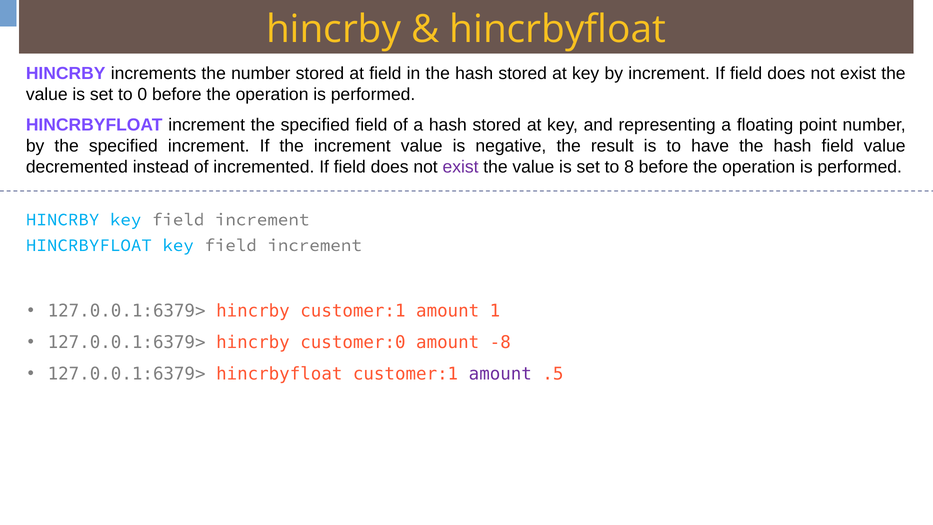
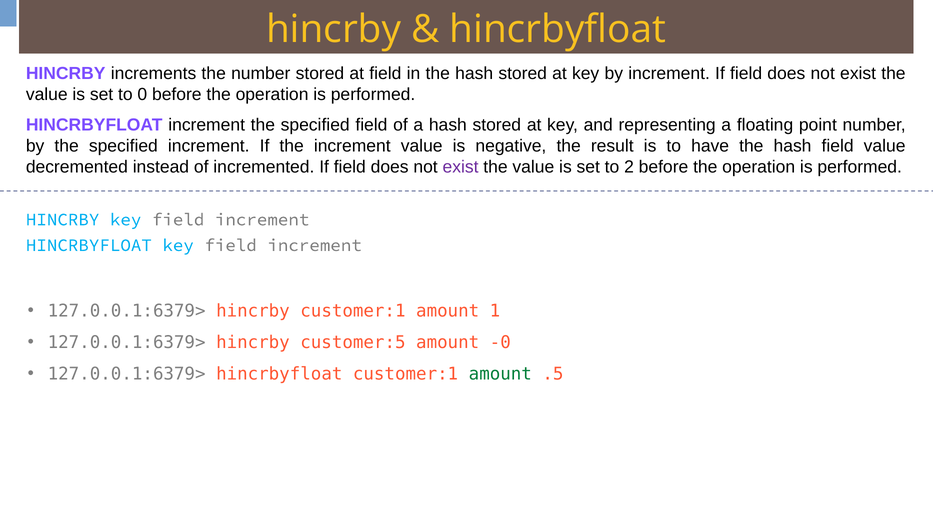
8: 8 -> 2 (629, 167)
customer:0: customer:0 -> customer:5 (353, 342)
-8: -8 -> -0 (500, 342)
amount colour: purple -> green (500, 374)
